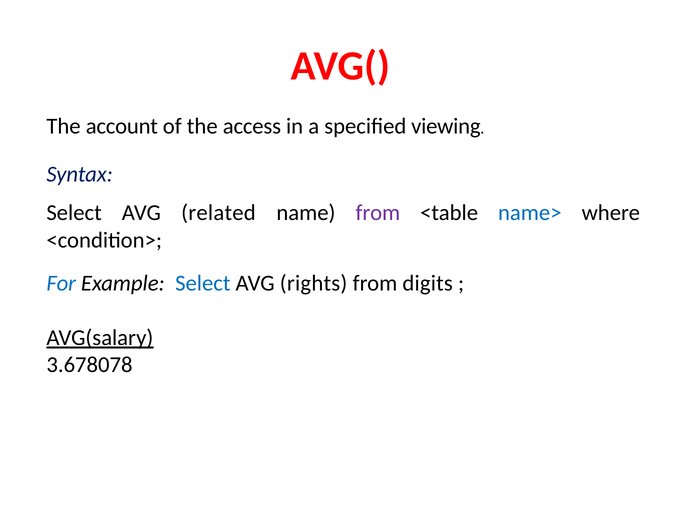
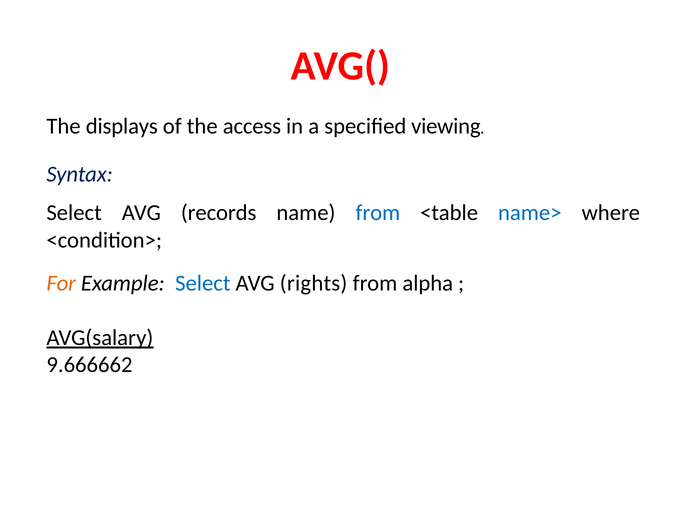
account: account -> displays (122, 126)
related: related -> records (219, 213)
from colour: purple -> blue (378, 213)
For colour: blue -> orange (61, 283)
digits: digits -> alpha (428, 283)
3.678078: 3.678078 -> 9.666662 (89, 365)
